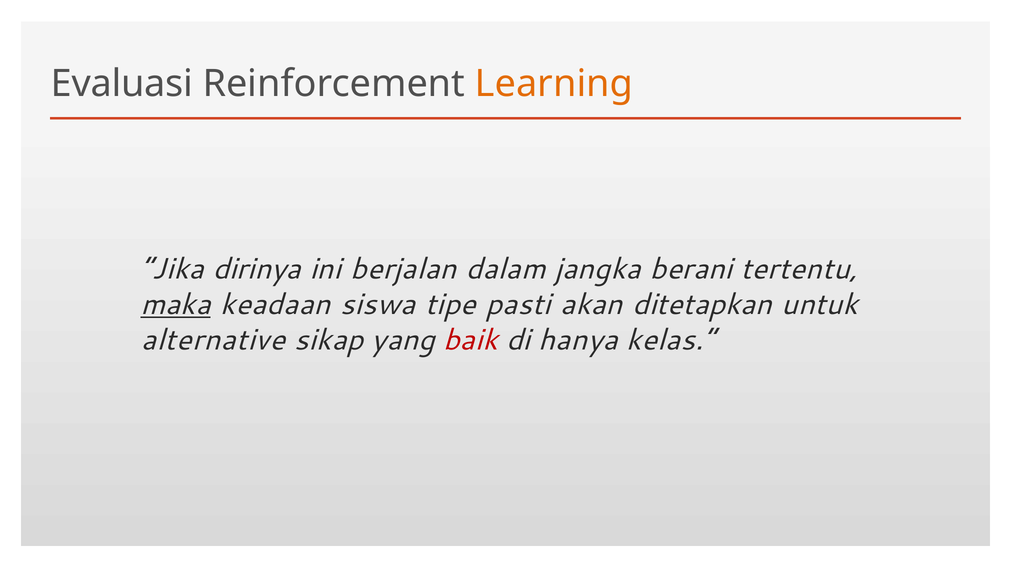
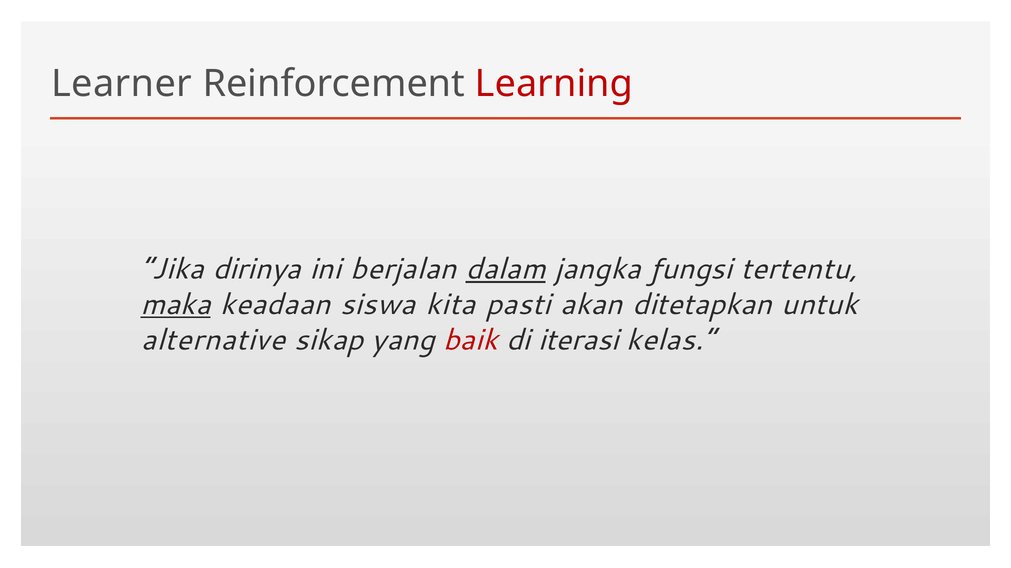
Evaluasi: Evaluasi -> Learner (122, 84)
Learning colour: orange -> red (554, 84)
dalam underline: none -> present (506, 270)
berani: berani -> fungsi (691, 270)
tipe: tipe -> kita (451, 305)
hanya: hanya -> iterasi (578, 340)
